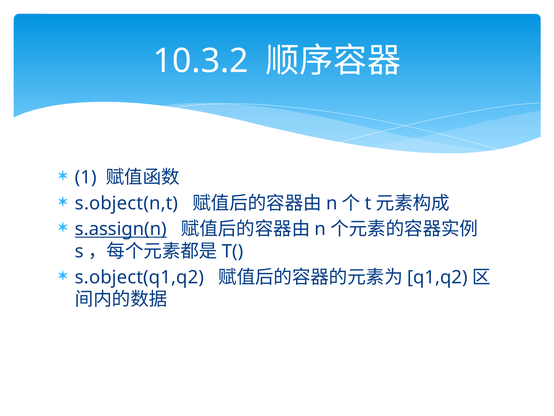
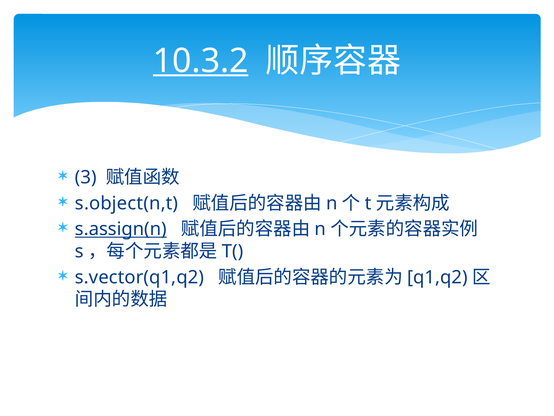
10.3.2 underline: none -> present (201, 61)
1: 1 -> 3 (86, 177)
s.object(q1,q2: s.object(q1,q2 -> s.vector(q1,q2 (139, 277)
